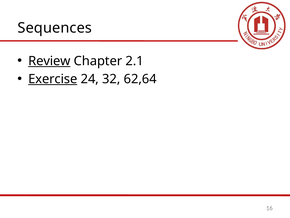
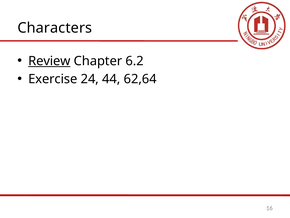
Sequences: Sequences -> Characters (55, 28)
2.1: 2.1 -> 6.2 (135, 61)
Exercise underline: present -> none (53, 79)
32: 32 -> 44 (111, 79)
